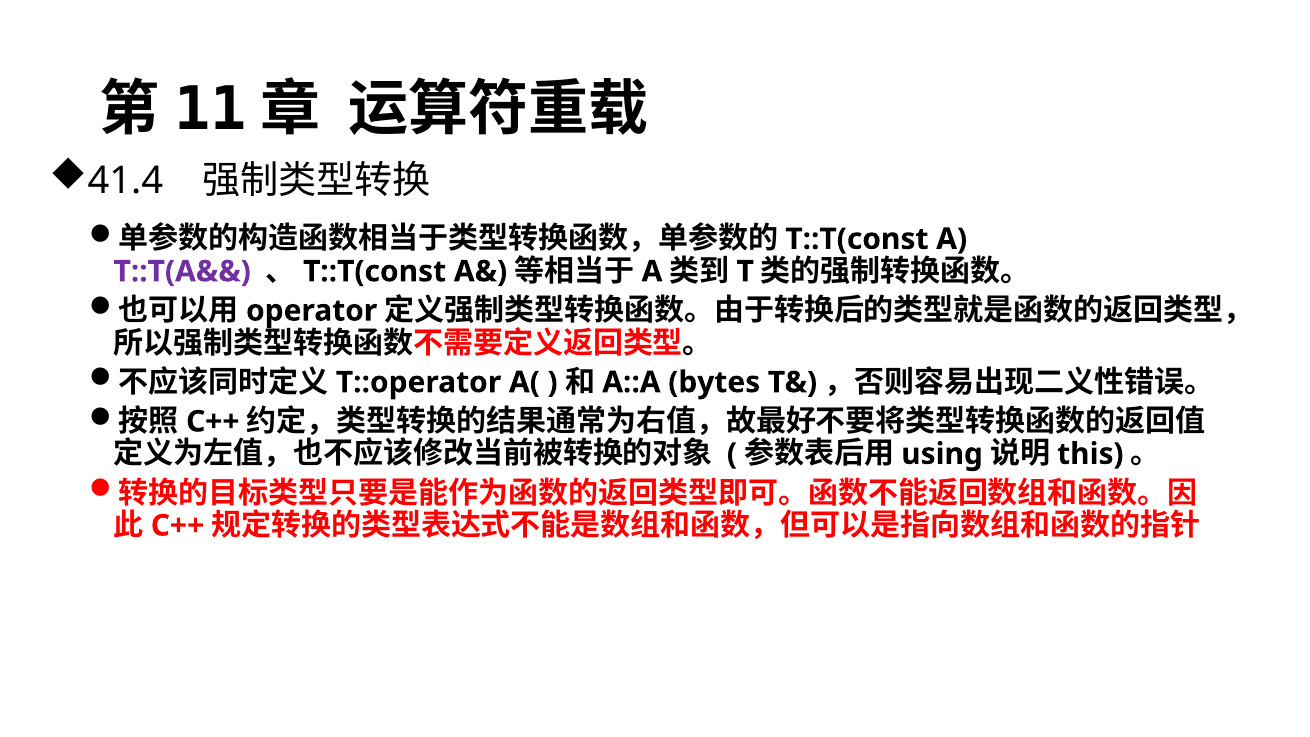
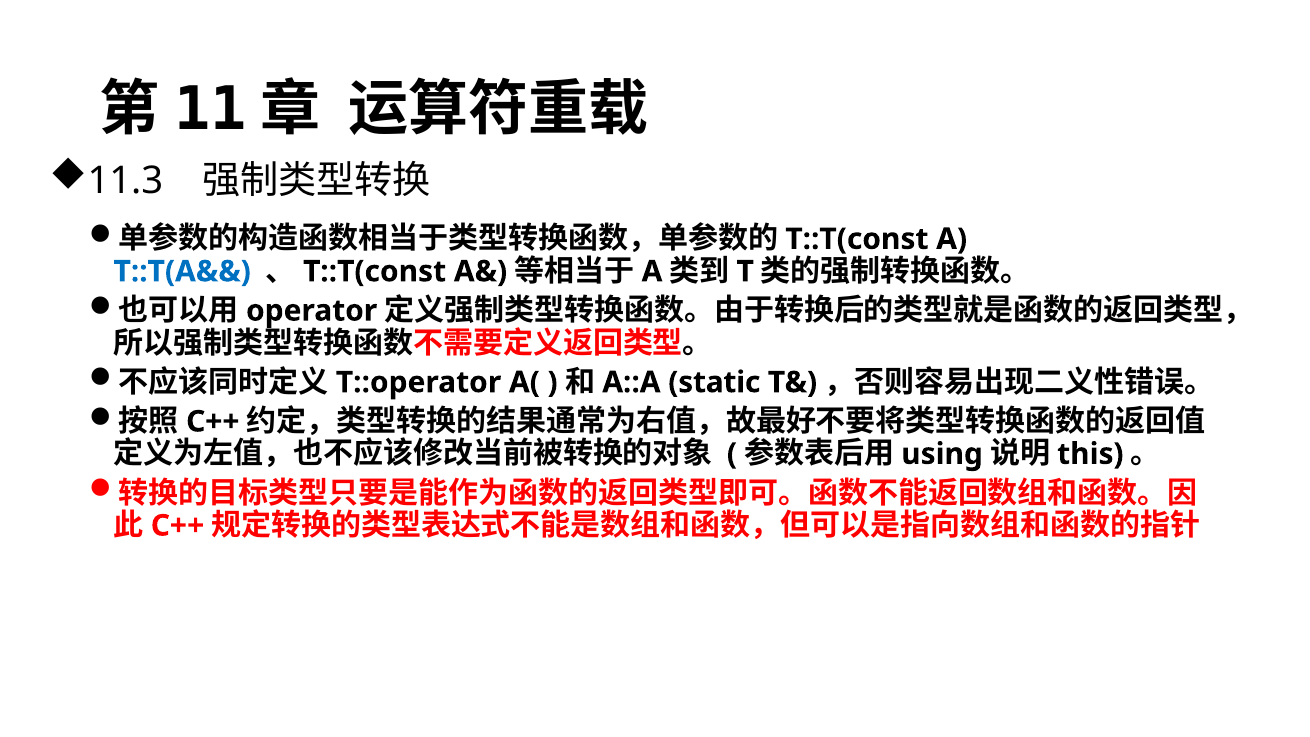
41.4: 41.4 -> 11.3 (125, 181)
T::T(A&& colour: purple -> blue (182, 271)
bytes: bytes -> static (714, 382)
